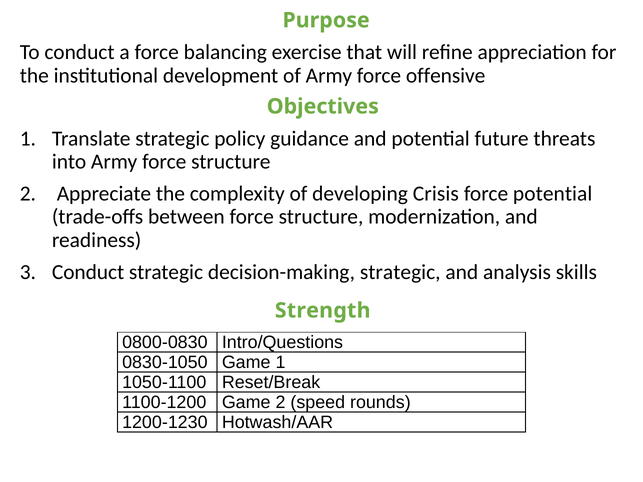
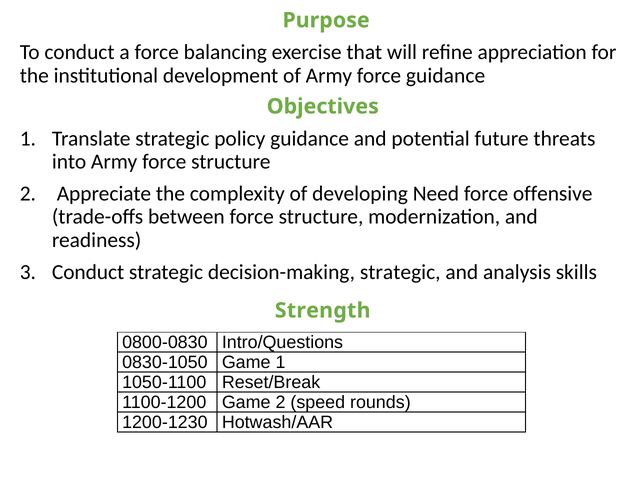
force offensive: offensive -> guidance (446, 76)
Crisis: Crisis -> Need (436, 194)
force potential: potential -> offensive (553, 194)
